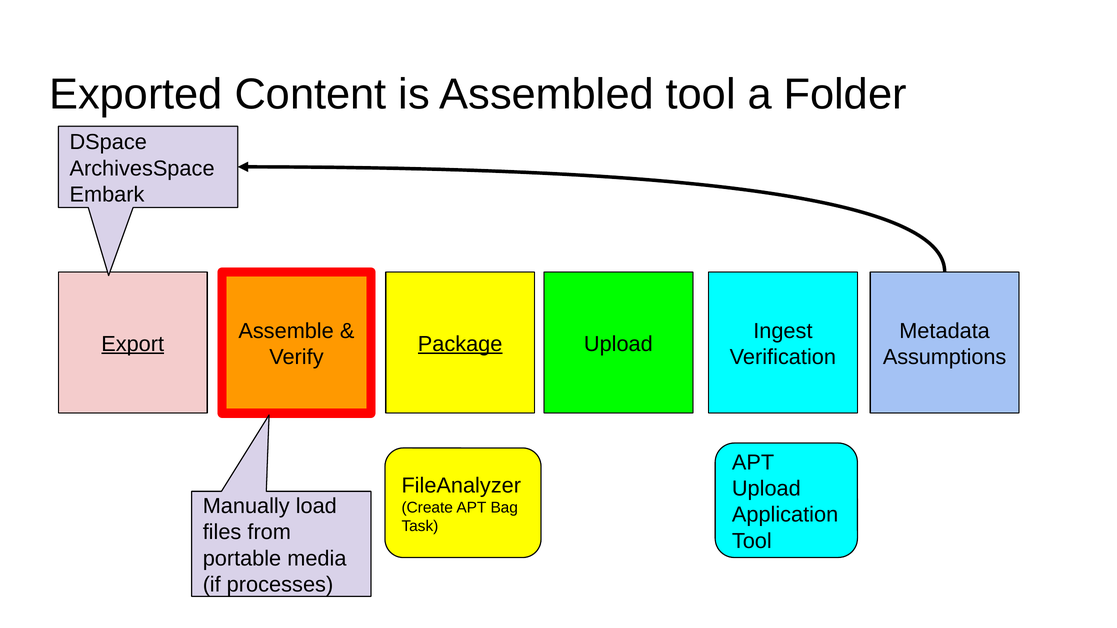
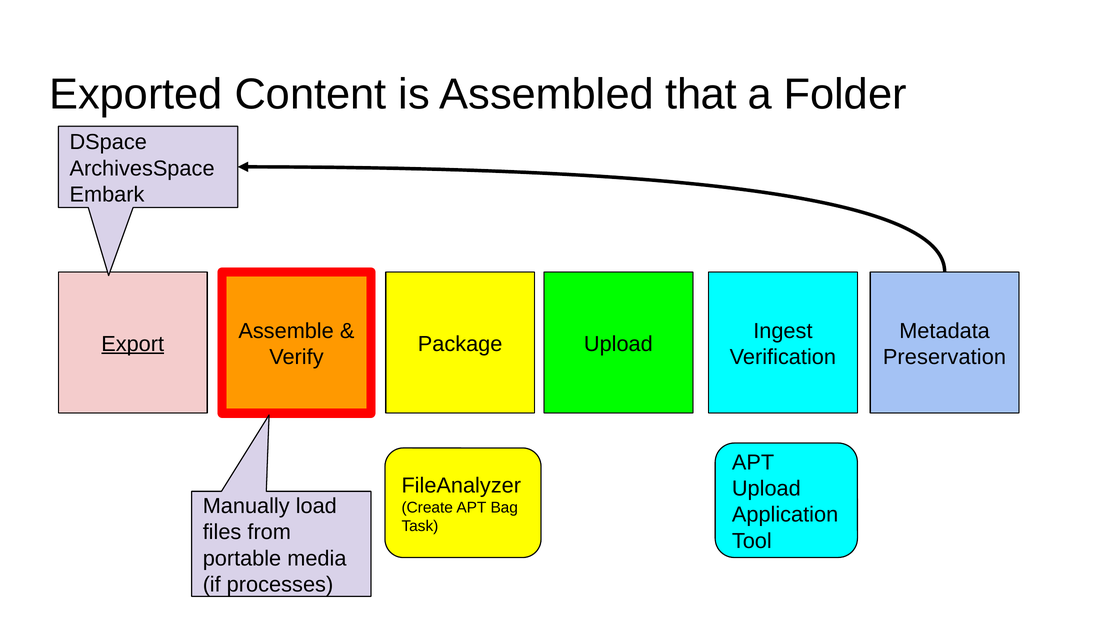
Assembled tool: tool -> that (701, 95)
Package underline: present -> none (460, 344)
Assumptions: Assumptions -> Preservation (944, 357)
